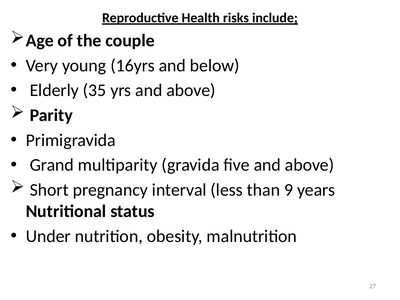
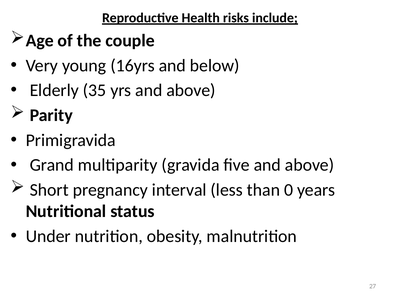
9: 9 -> 0 (289, 190)
